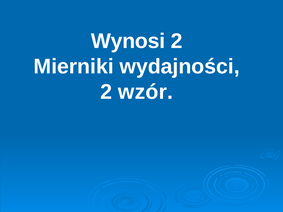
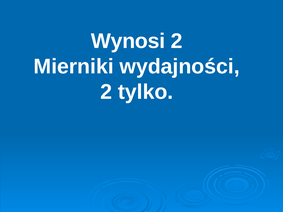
wzór: wzór -> tylko (146, 92)
